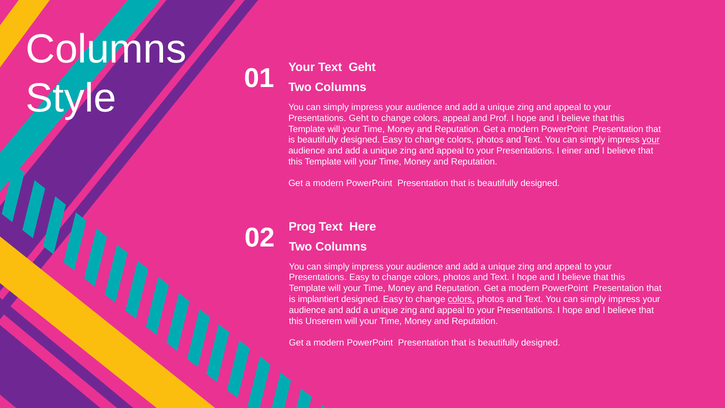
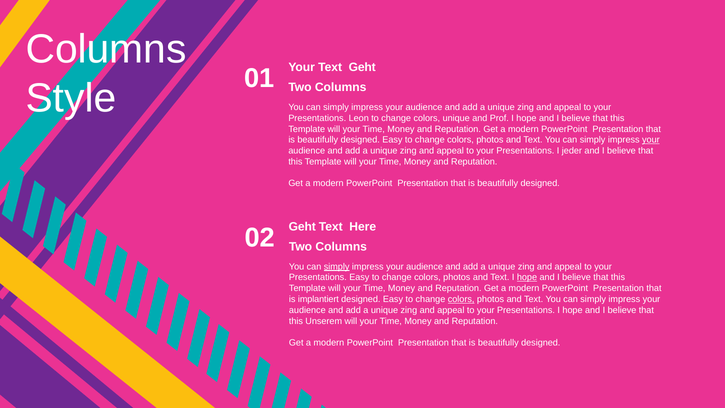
Presentations Geht: Geht -> Leon (359, 118)
colors appeal: appeal -> unique (456, 118)
einer: einer -> jeder (572, 151)
Prog: Prog -> Geht (302, 227)
simply underline: none -> present (337, 266)
hope underline: none -> present (527, 277)
